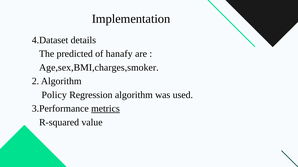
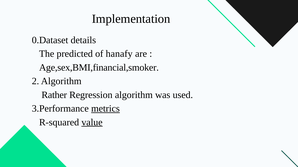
4.Dataset: 4.Dataset -> 0.Dataset (50, 40)
Age,sex,BMI,charges,smoker: Age,sex,BMI,charges,smoker -> Age,sex,BMI,financial,smoker (99, 68)
Policy: Policy -> Rather (54, 95)
value underline: none -> present (92, 123)
